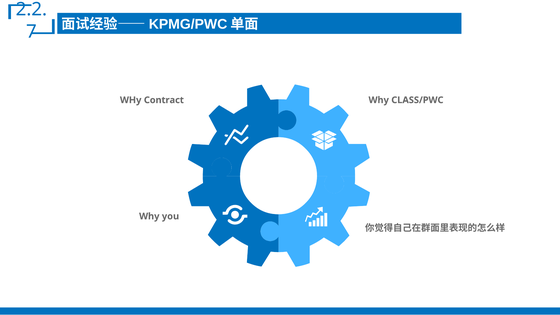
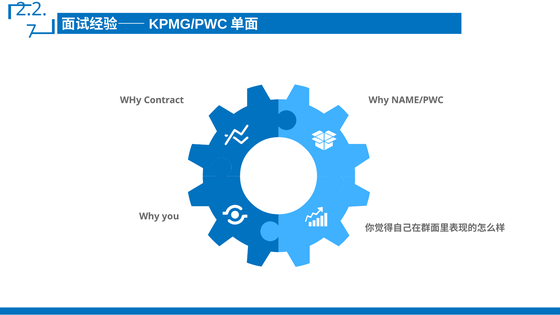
CLASS/PWC: CLASS/PWC -> NAME/PWC (417, 100)
